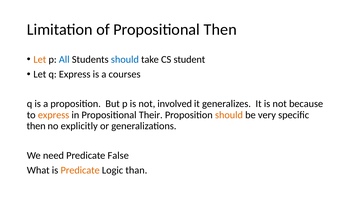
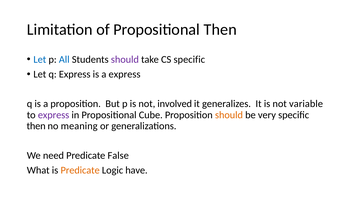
Let colour: orange -> blue (40, 60)
should colour: blue -> purple (125, 60)
CS student: student -> specific (189, 60)
a courses: courses -> express (125, 74)
because: because -> variable (306, 104)
express colour: orange -> purple (54, 115)
Their: Their -> Cube (151, 115)
explicitly: explicitly -> meaning (79, 126)
than: than -> have (136, 170)
